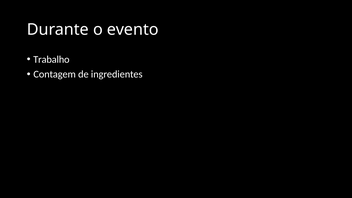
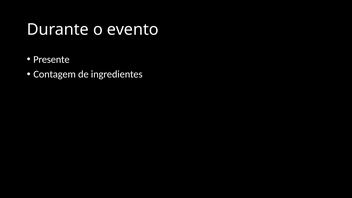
Trabalho: Trabalho -> Presente (51, 60)
